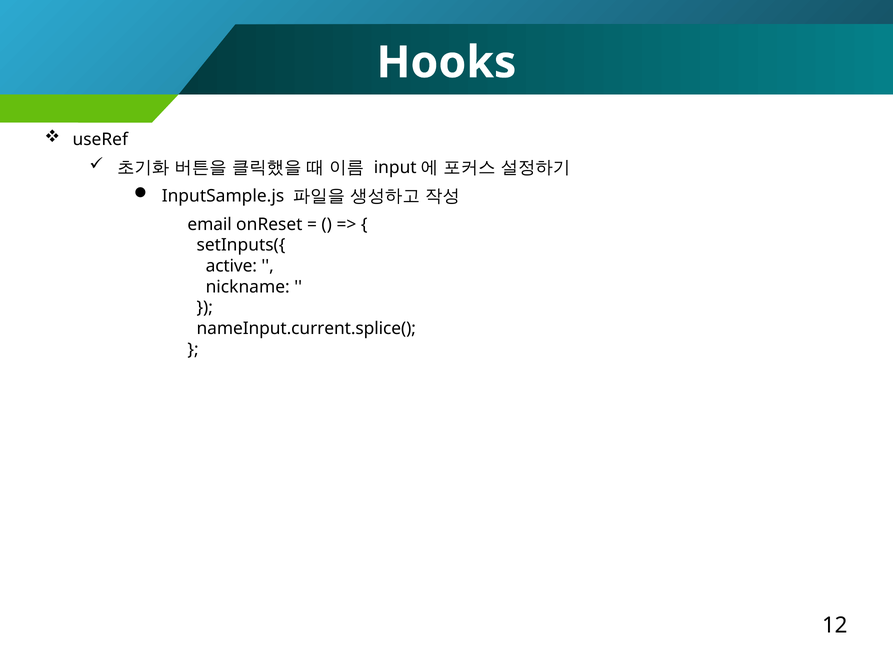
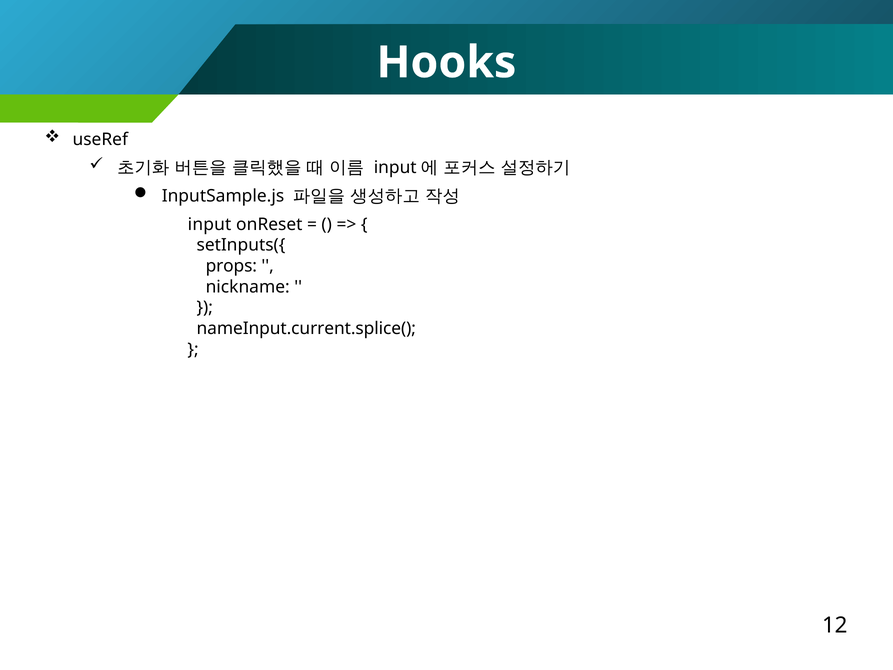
email: email -> input (210, 224)
active: active -> props (231, 266)
